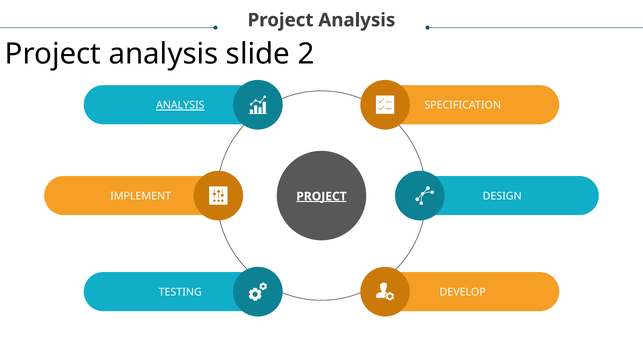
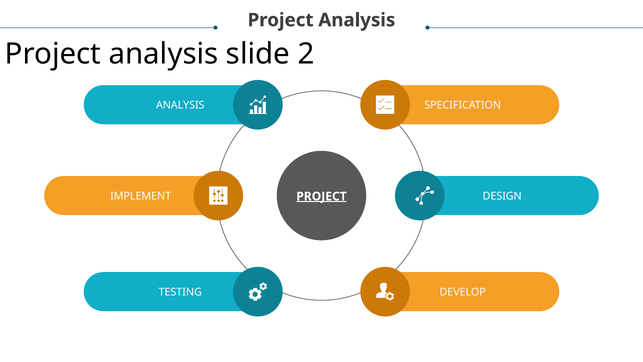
ANALYSIS underline: present -> none (180, 105)
